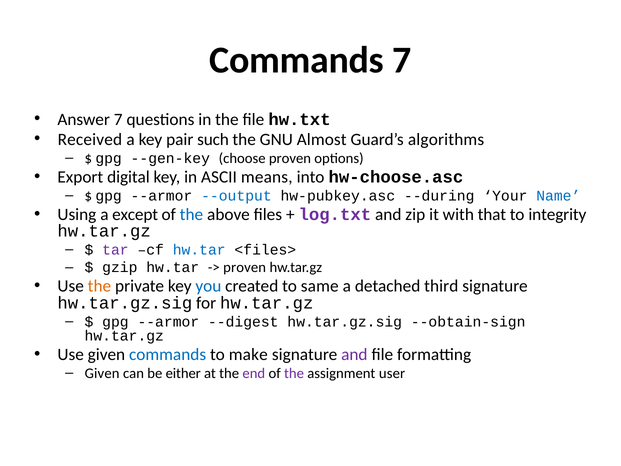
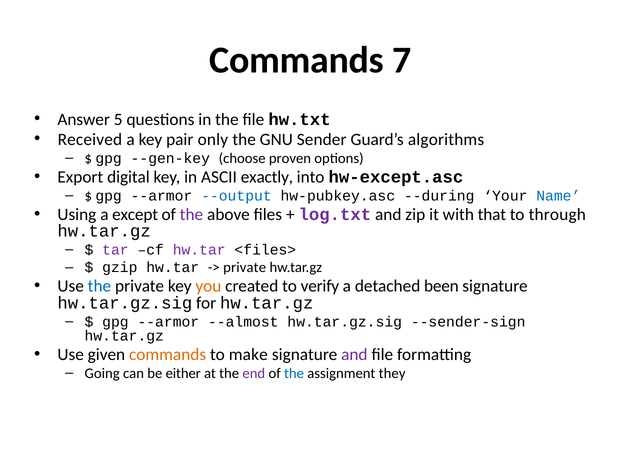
Answer 7: 7 -> 5 (118, 119)
such: such -> only (213, 139)
Almost: Almost -> Sender (322, 139)
means: means -> exactly (267, 177)
hw-choose.asc: hw-choose.asc -> hw-except.asc (396, 177)
the colour: blue -> purple (191, 214)
integrity: integrity -> through (557, 214)
hw.tar colour: blue -> purple (199, 250)
proven: proven -> private (245, 267)
the colour: orange -> blue (99, 286)
you colour: blue -> orange (208, 286)
same: same -> verify (320, 286)
third: third -> been (441, 286)
--digest: --digest -> --almost (243, 322)
--obtain-sign: --obtain-sign -> --sender-sign (468, 322)
commands colour: blue -> orange (168, 354)
Given: Given -> Going (102, 373)
the colour: purple -> blue (294, 373)
user: user -> they (392, 373)
